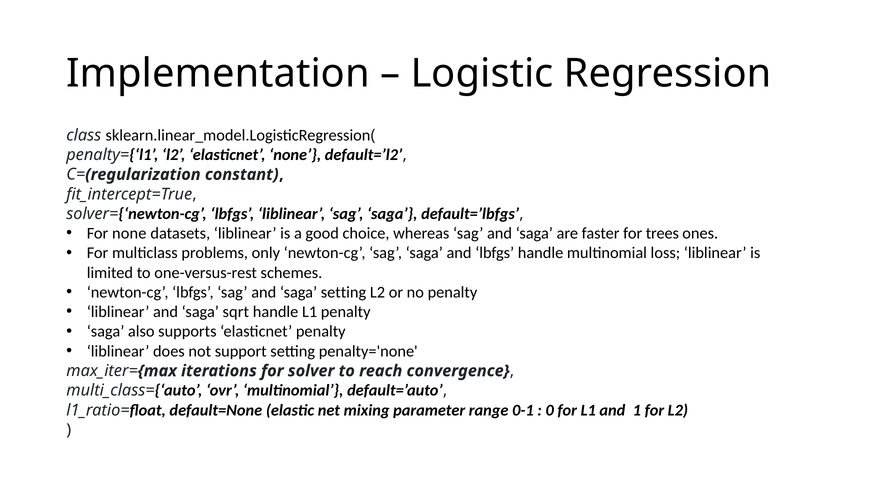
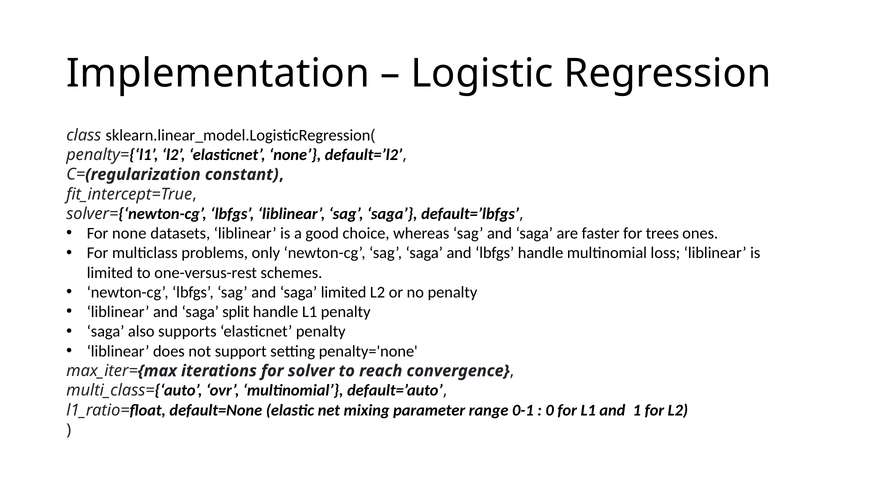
saga setting: setting -> limited (344, 292)
sqrt: sqrt -> split (236, 312)
